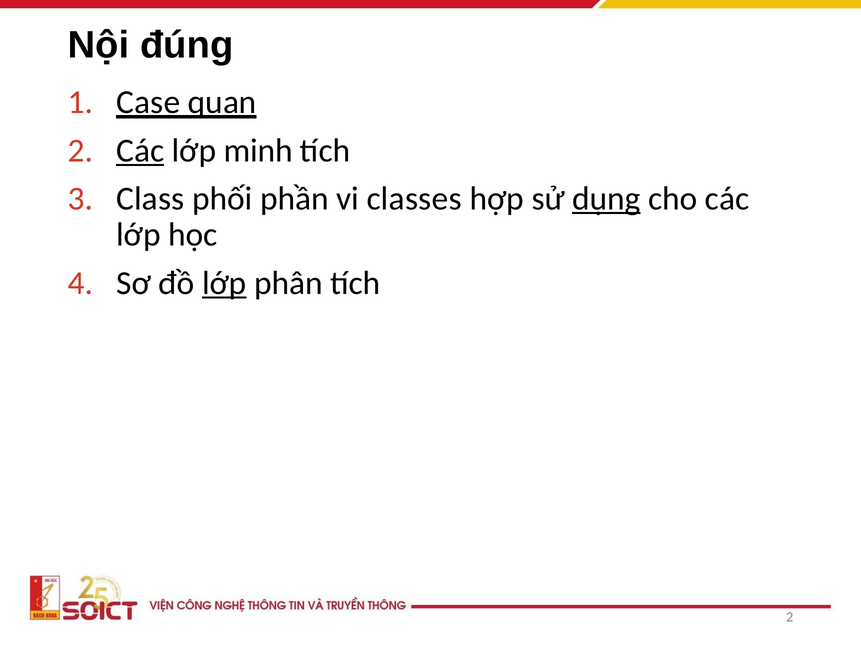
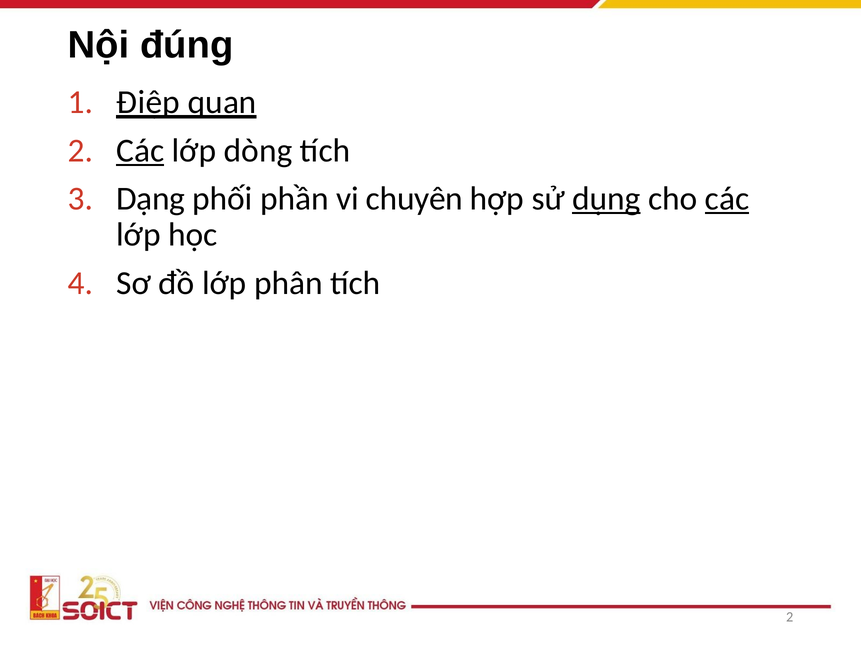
Case: Case -> Điệp (148, 102)
minh: minh -> dòng (258, 151)
Class: Class -> Dạng (151, 199)
classes: classes -> chuyên (414, 199)
các underline: none -> present (727, 199)
lớp underline: present -> none (224, 283)
